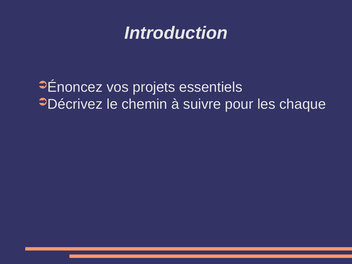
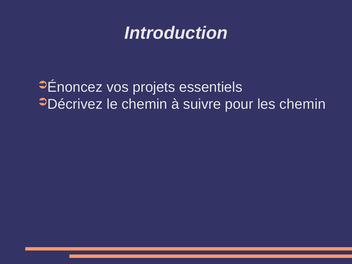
les chaque: chaque -> chemin (303, 104)
